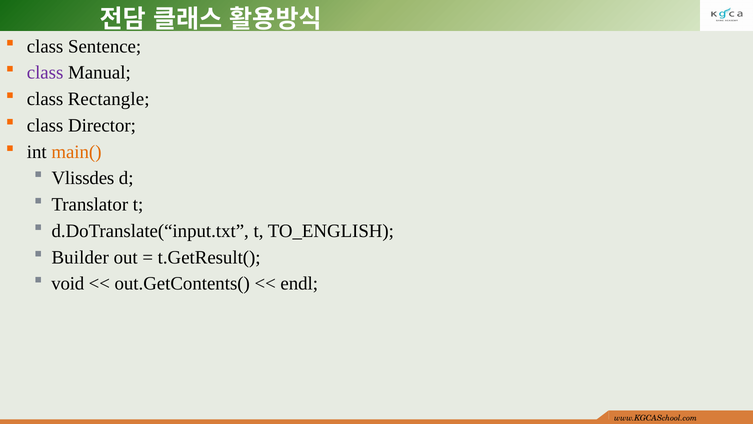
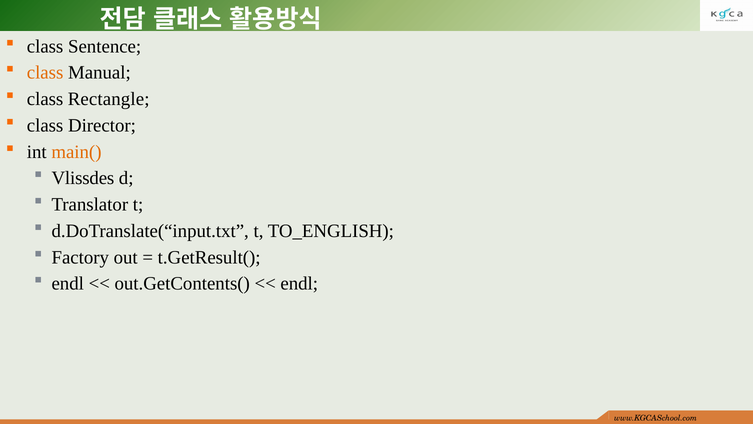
class colour: purple -> orange (45, 73)
Builder: Builder -> Factory (80, 257)
void: void -> endl (68, 283)
